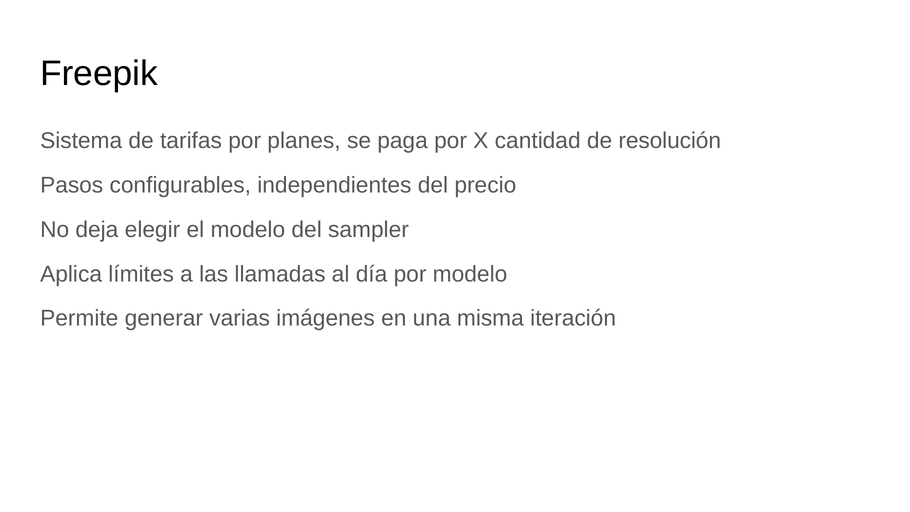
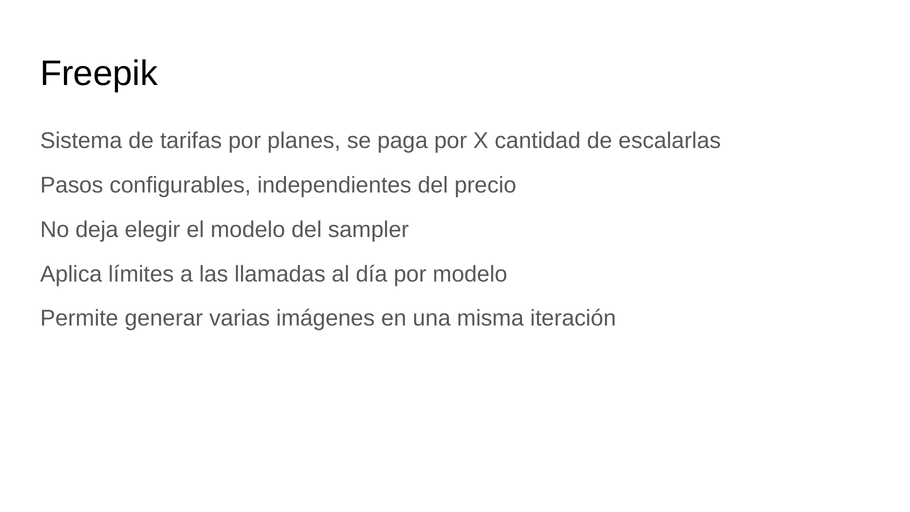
resolución: resolución -> escalarlas (670, 141)
